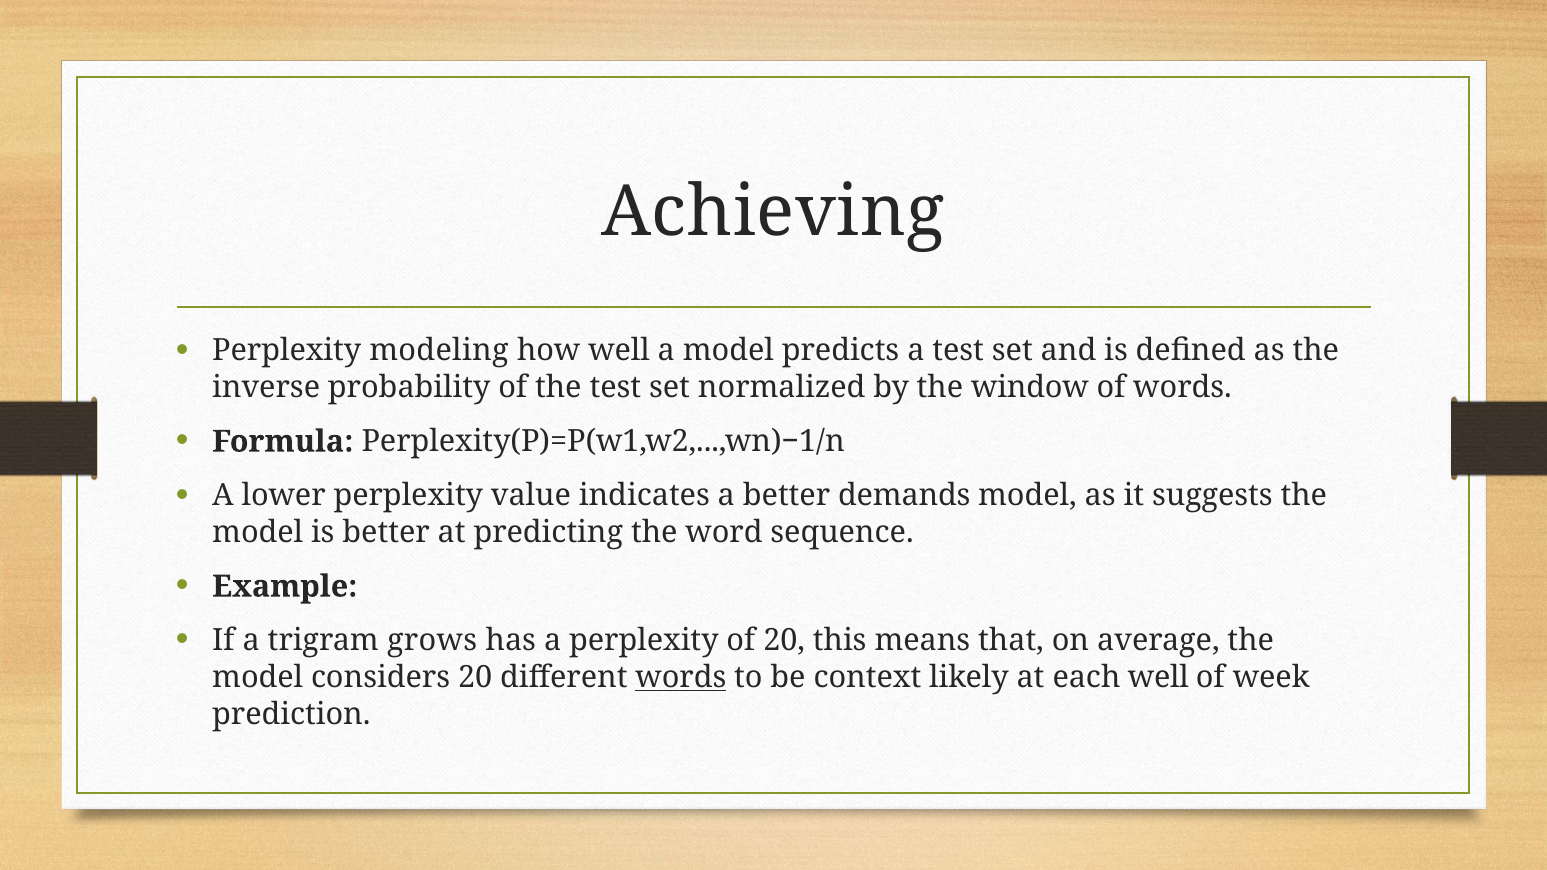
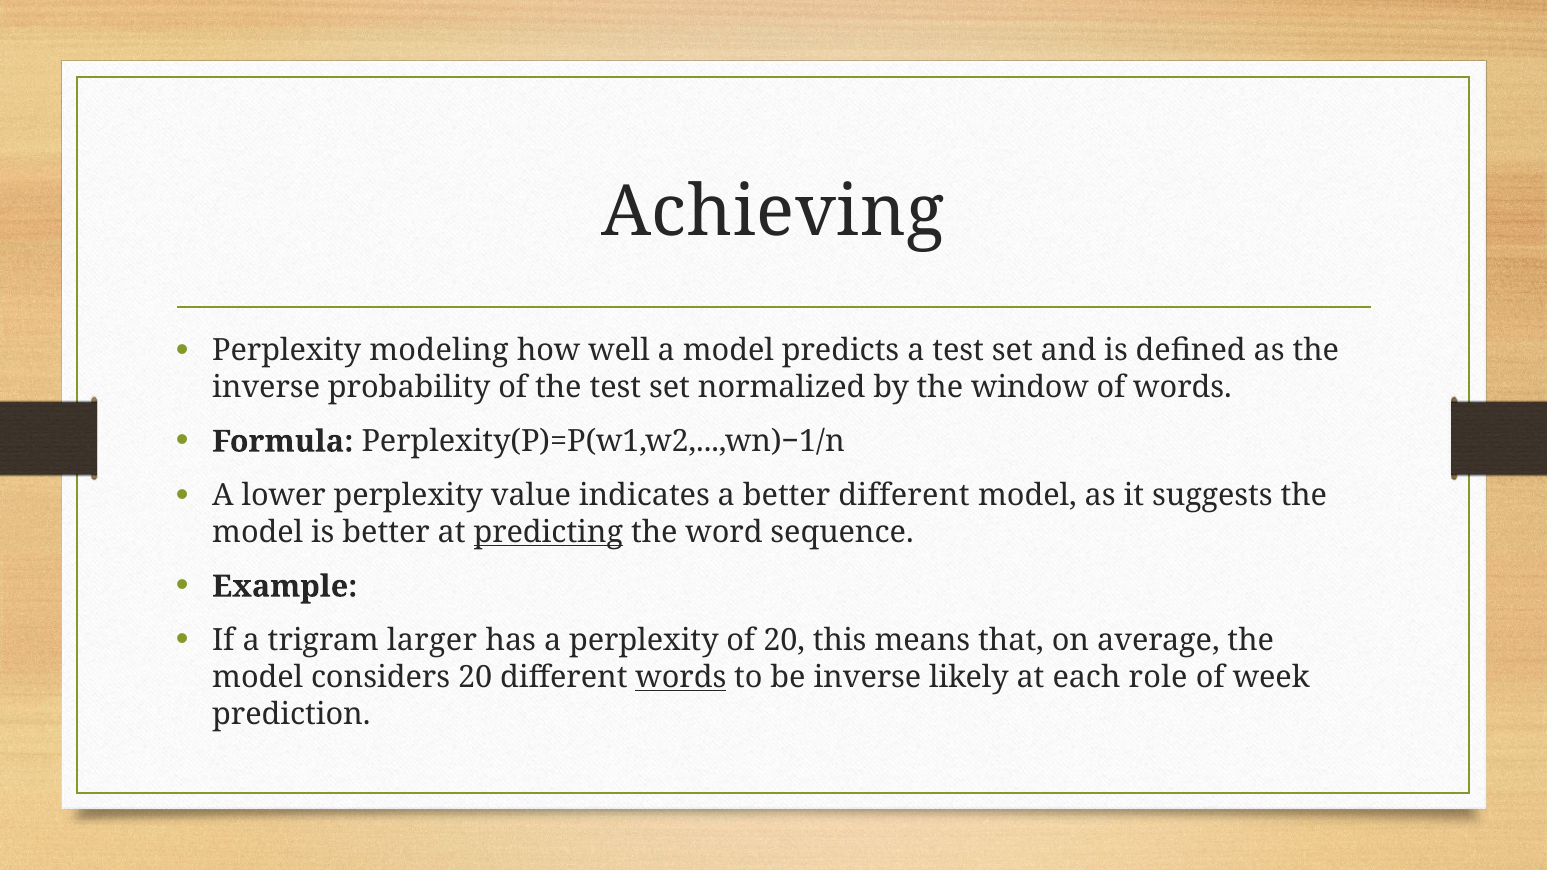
better demands: demands -> different (904, 496)
predicting underline: none -> present (548, 532)
grows: grows -> larger (432, 641)
be context: context -> inverse (867, 677)
each well: well -> role (1158, 677)
